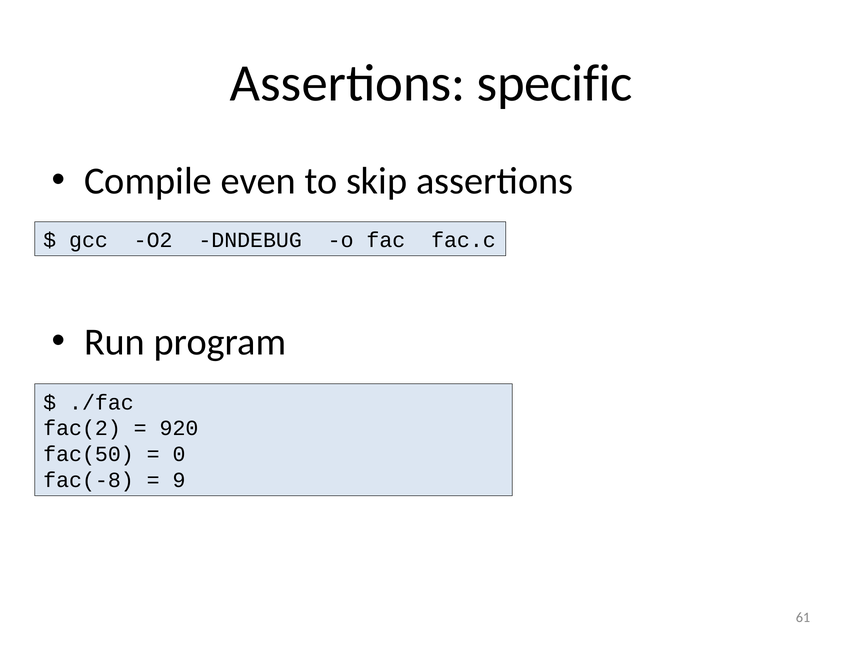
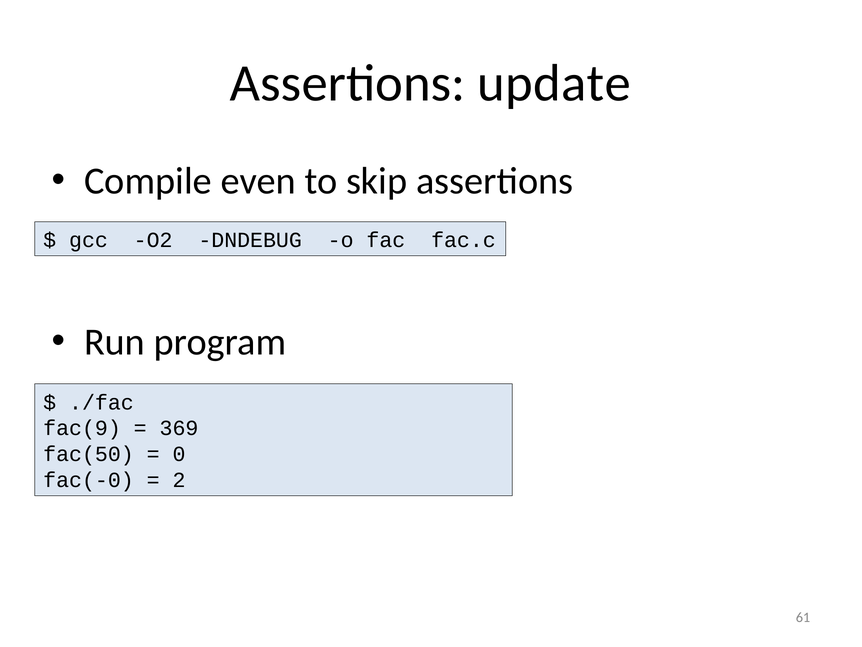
specific: specific -> update (554, 83)
fac(2: fac(2 -> fac(9 (82, 428)
920: 920 -> 369 (179, 428)
fac(-8: fac(-8 -> fac(-0 (88, 480)
9: 9 -> 2 (179, 480)
